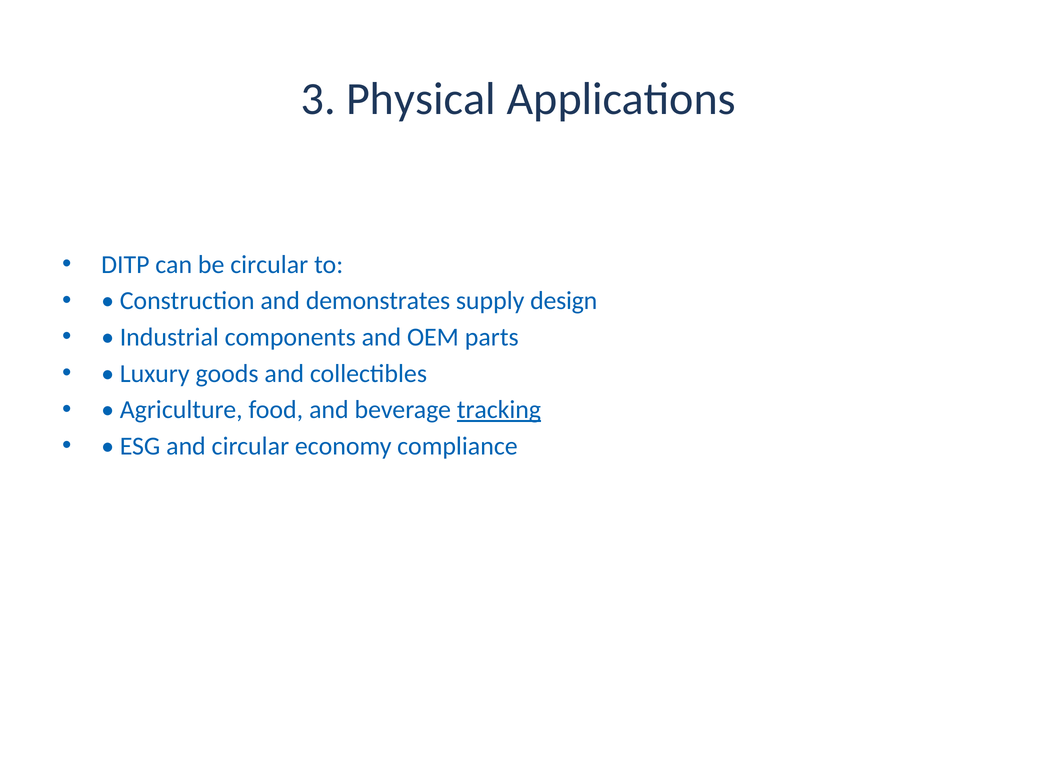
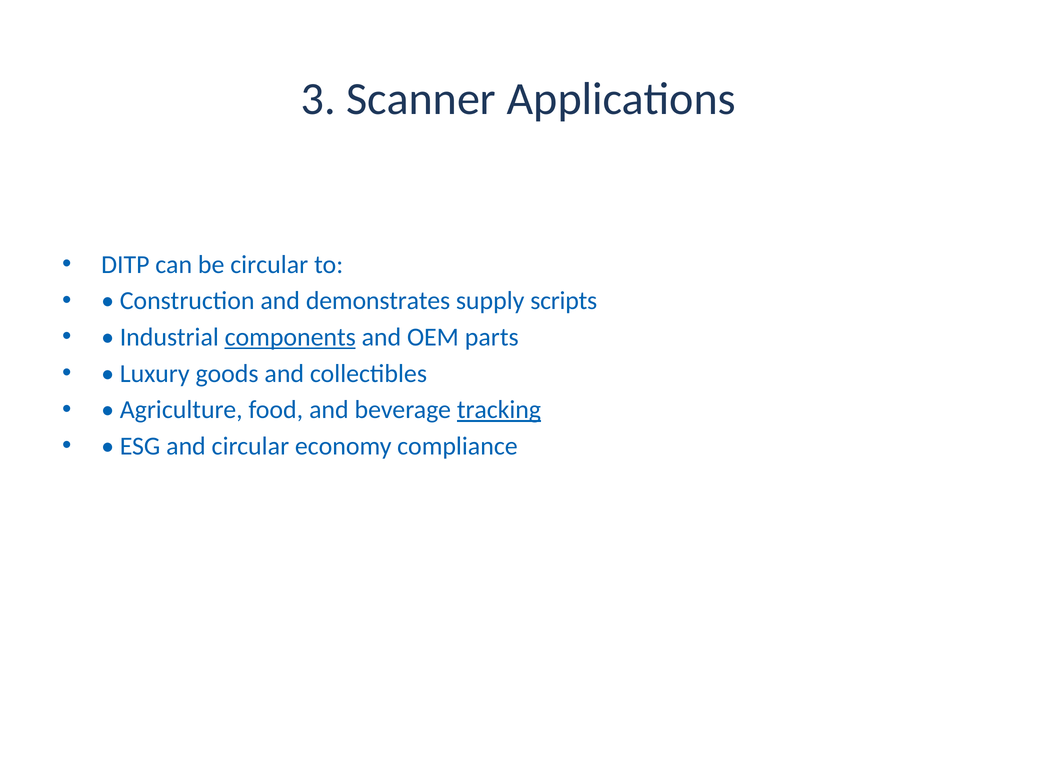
Physical: Physical -> Scanner (421, 99)
design: design -> scripts (564, 301)
components underline: none -> present (290, 337)
